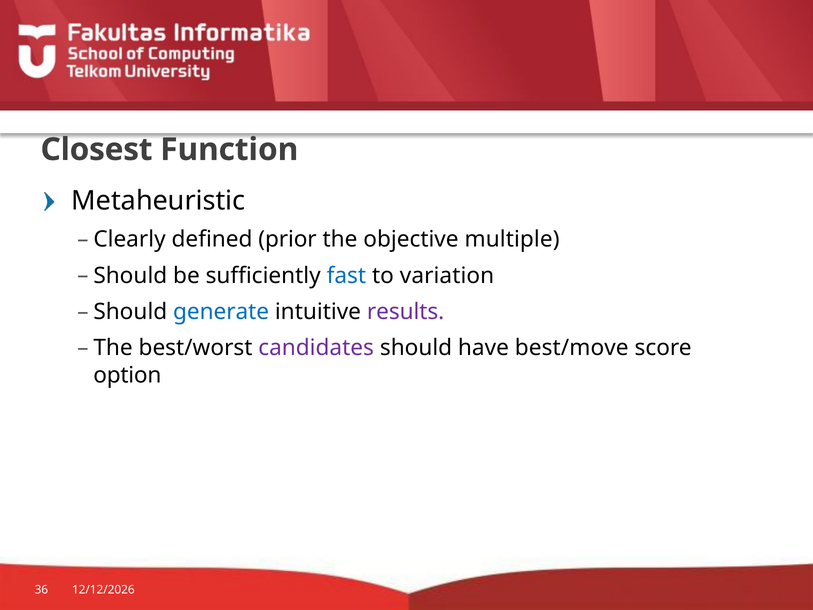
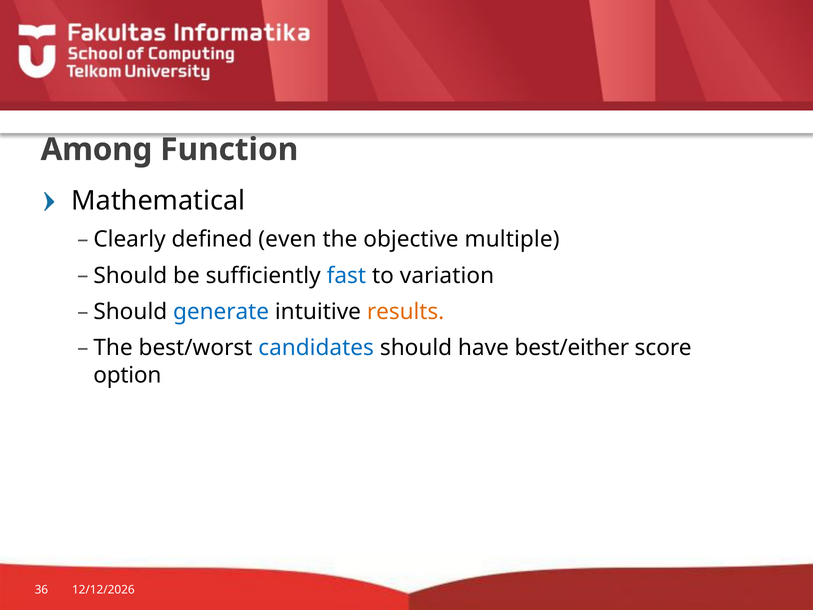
Closest: Closest -> Among (96, 150)
Metaheuristic: Metaheuristic -> Mathematical (158, 201)
prior: prior -> even (287, 239)
results colour: purple -> orange (406, 312)
candidates colour: purple -> blue (316, 348)
best/move: best/move -> best/either (572, 348)
